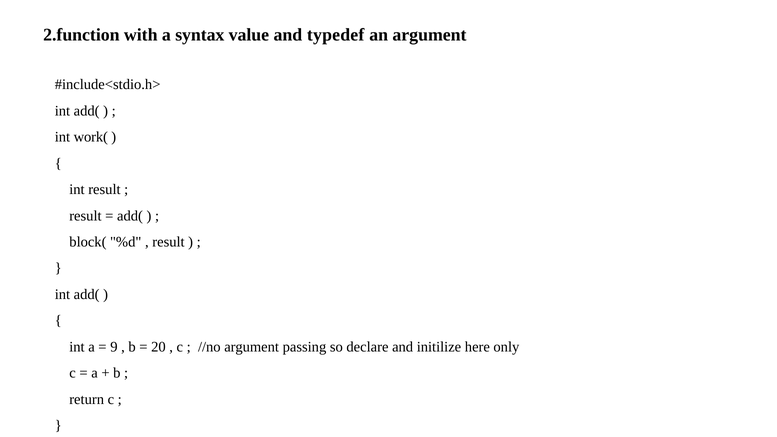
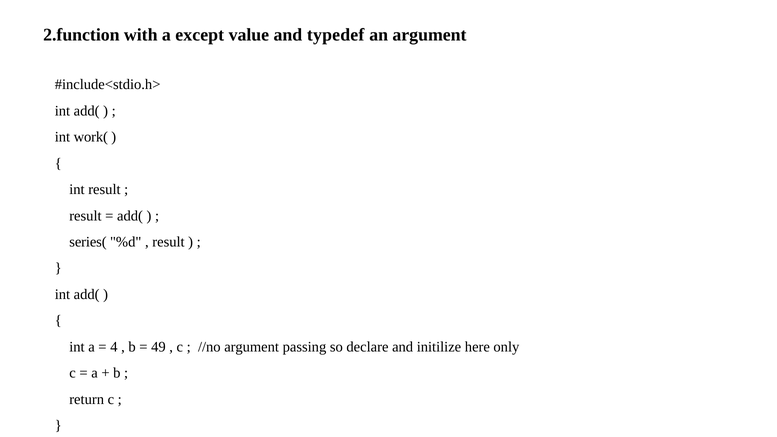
syntax: syntax -> except (200, 35)
block(: block( -> series( (88, 242)
9: 9 -> 4 (114, 347)
20: 20 -> 49 (158, 347)
